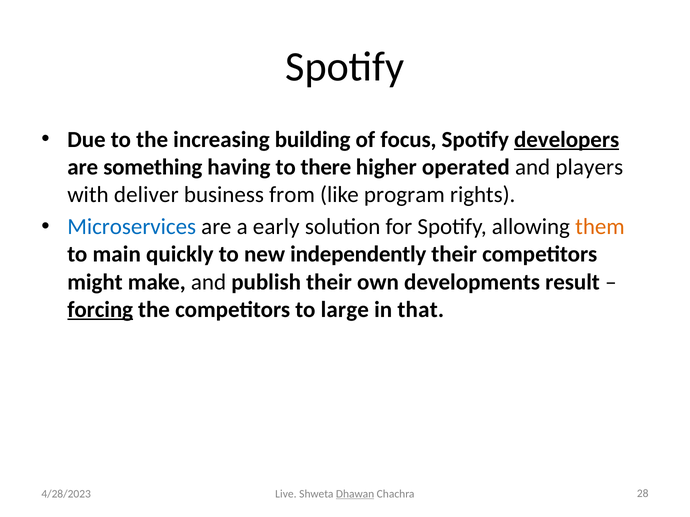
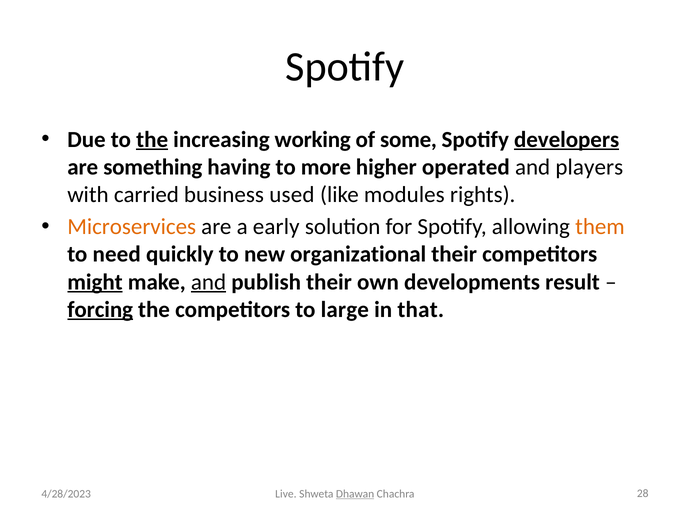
the underline: none -> present (152, 140)
building: building -> working (313, 140)
focus: focus -> some (408, 140)
there: there -> more (326, 167)
deliver: deliver -> carried (146, 195)
from: from -> used (292, 195)
program: program -> modules (404, 195)
Microservices colour: blue -> orange (132, 227)
main: main -> need (117, 255)
independently: independently -> organizational (358, 255)
might underline: none -> present (95, 282)
and underline: none -> present (209, 282)
